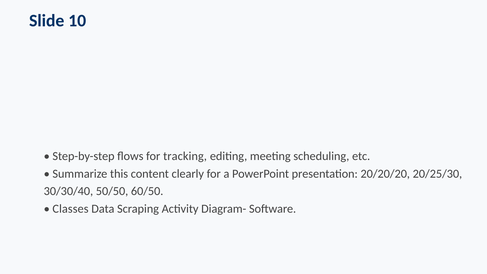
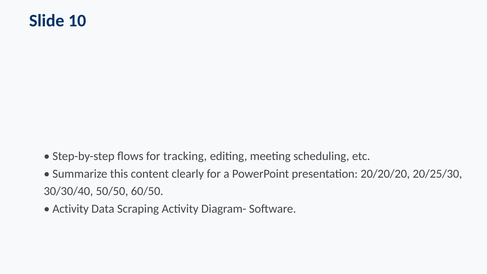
Classes: Classes -> Activity (71, 209)
